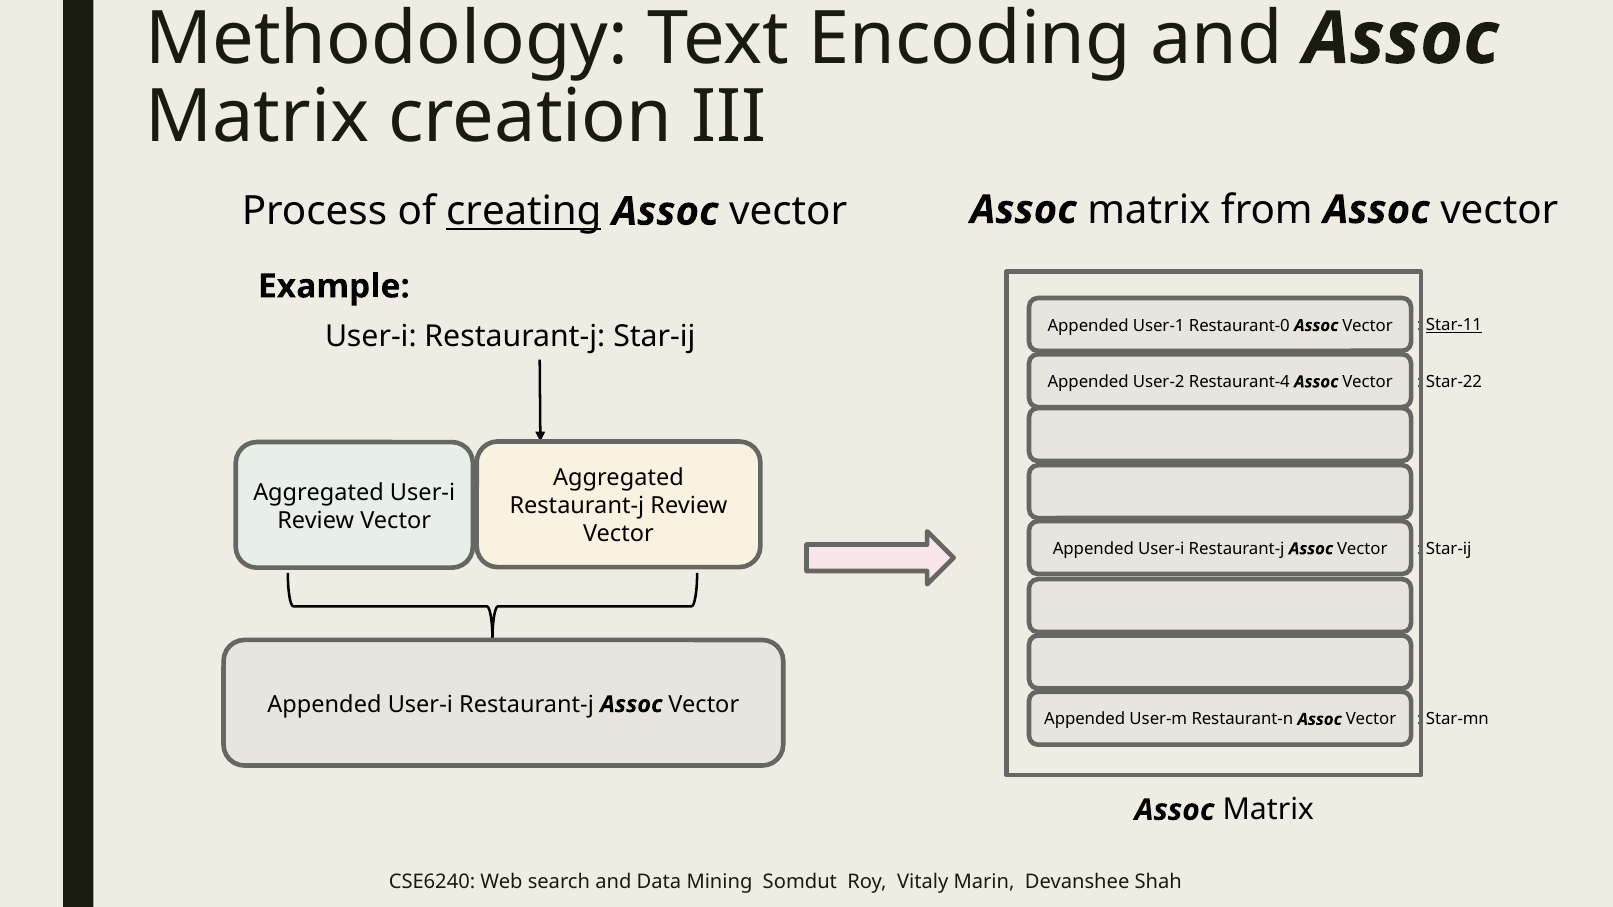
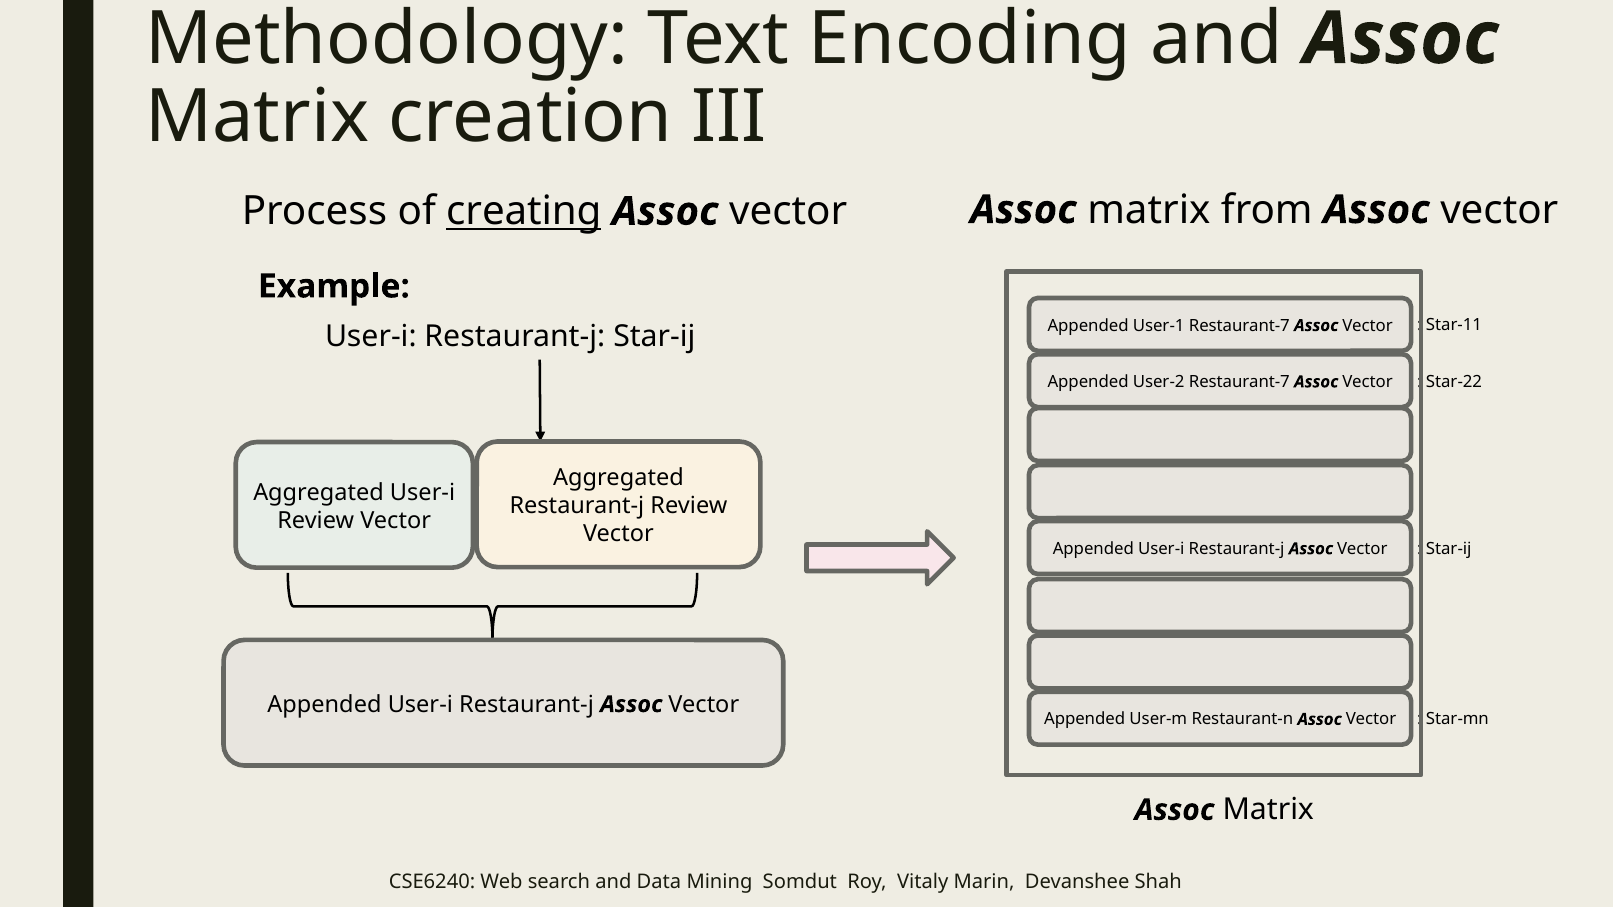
User-1 Restaurant-0: Restaurant-0 -> Restaurant-7 (1239, 326)
Star-11 underline: present -> none (1454, 325)
User-2 Restaurant-4: Restaurant-4 -> Restaurant-7 (1239, 382)
